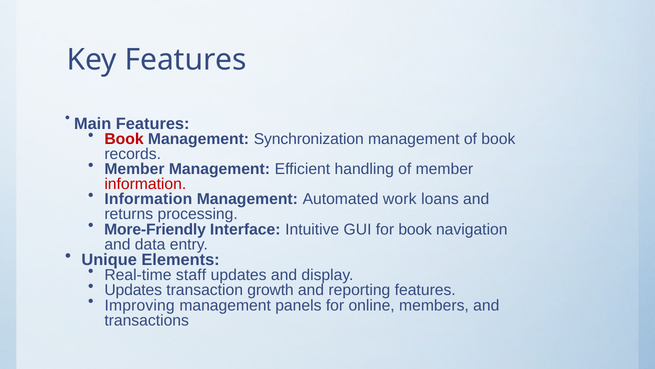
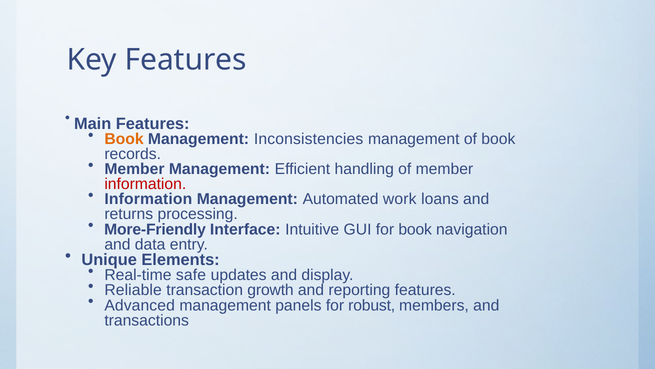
Book colour: red -> orange (124, 139)
Synchronization: Synchronization -> Inconsistencies (309, 139)
staff: staff -> safe (191, 275)
Updates: Updates -> Reliable (133, 290)
Improving: Improving -> Advanced (140, 305)
online: online -> robust (372, 305)
